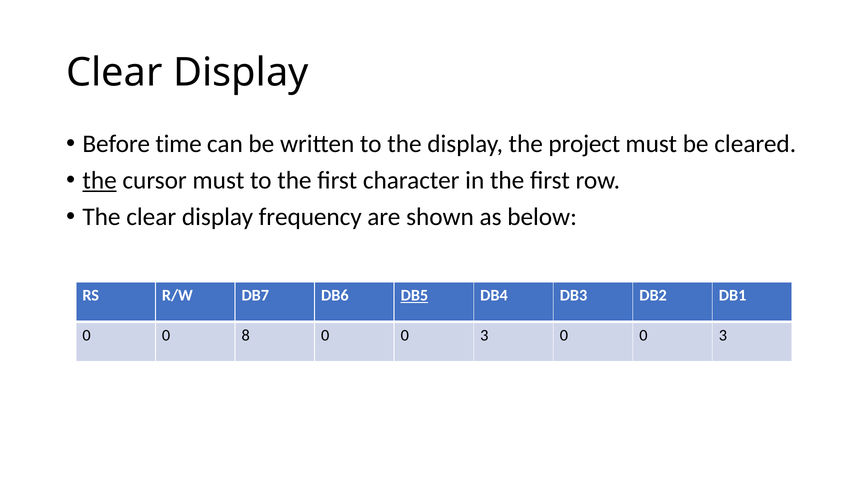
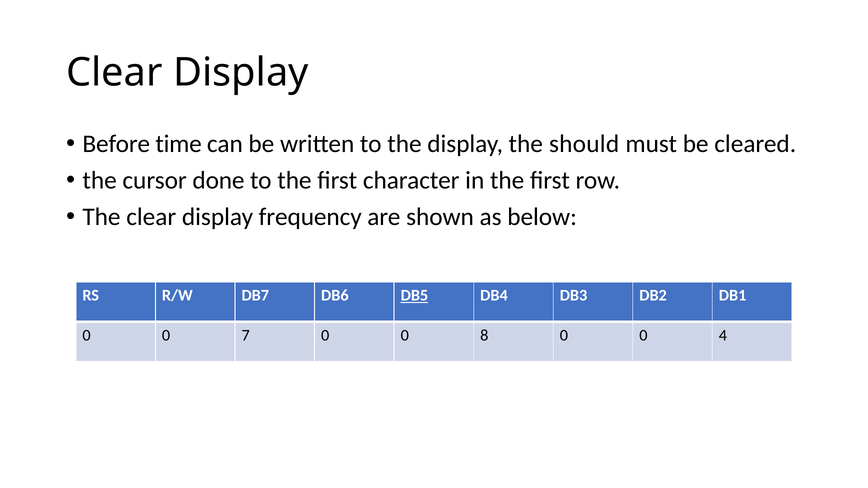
project: project -> should (584, 144)
the underline: present -> none (100, 180)
cursor must: must -> done (219, 180)
8: 8 -> 7 (246, 335)
3: 3 -> 8 (484, 335)
3: 3 -> 4 (723, 335)
